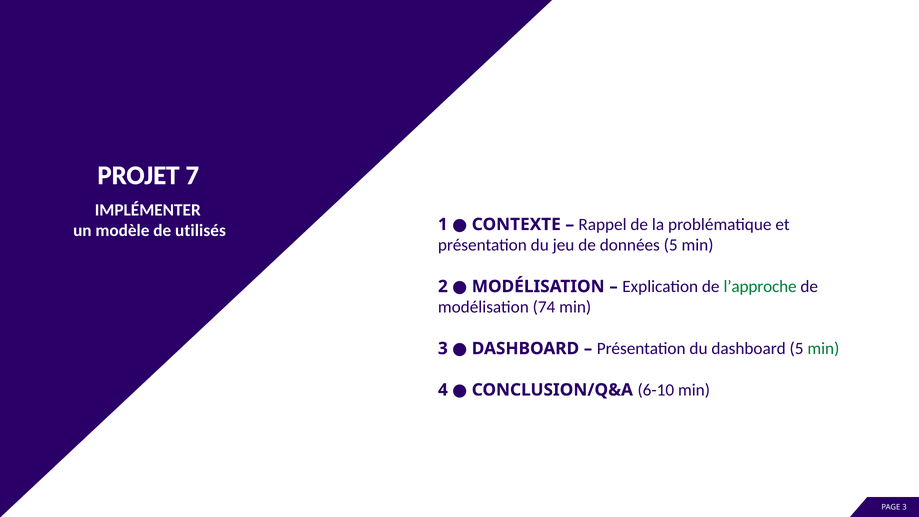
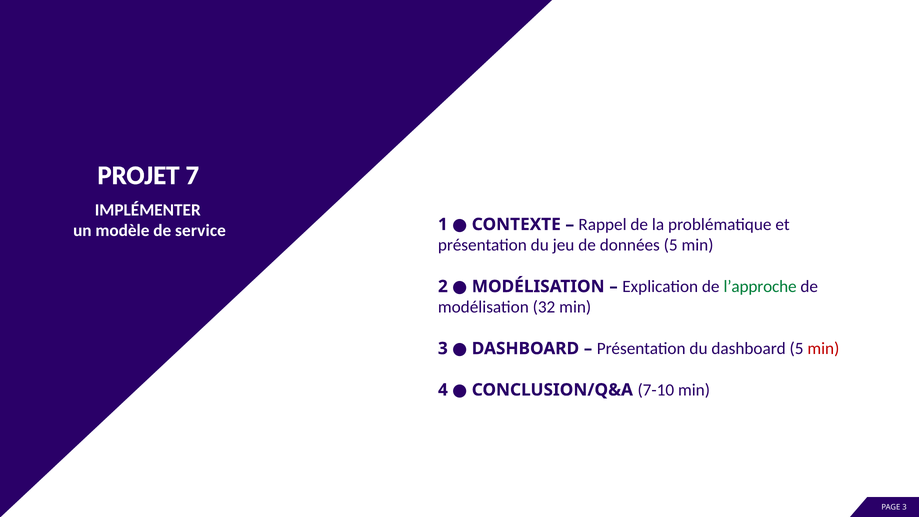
utilisés: utilisés -> service (201, 231)
74: 74 -> 32 (544, 307)
min colour: green -> red (823, 348)
6-10: 6-10 -> 7-10 (656, 390)
